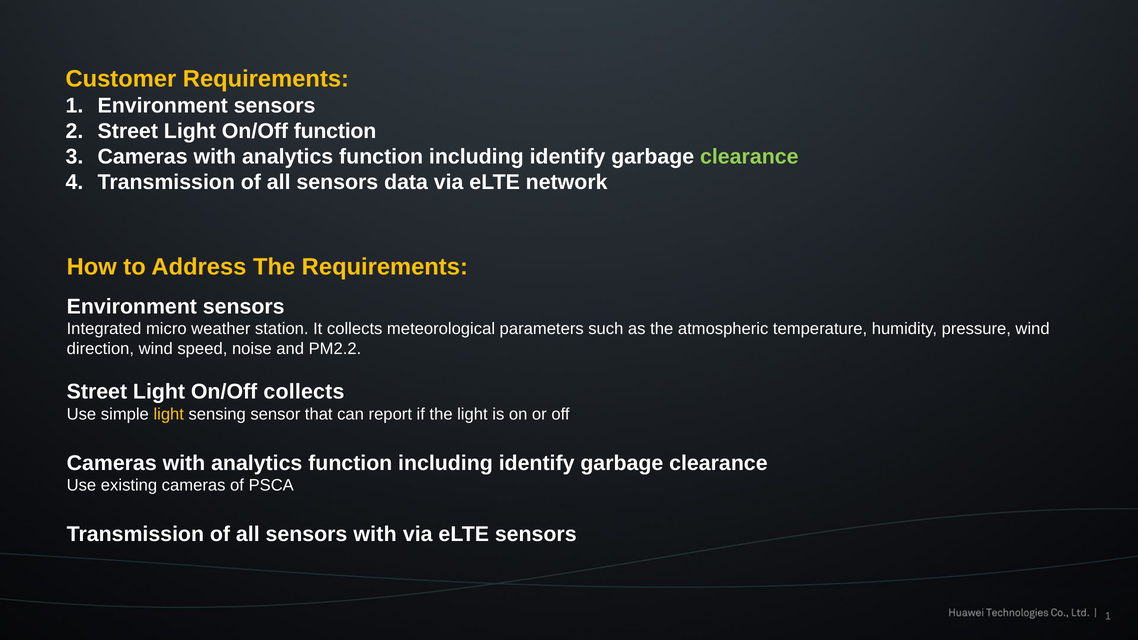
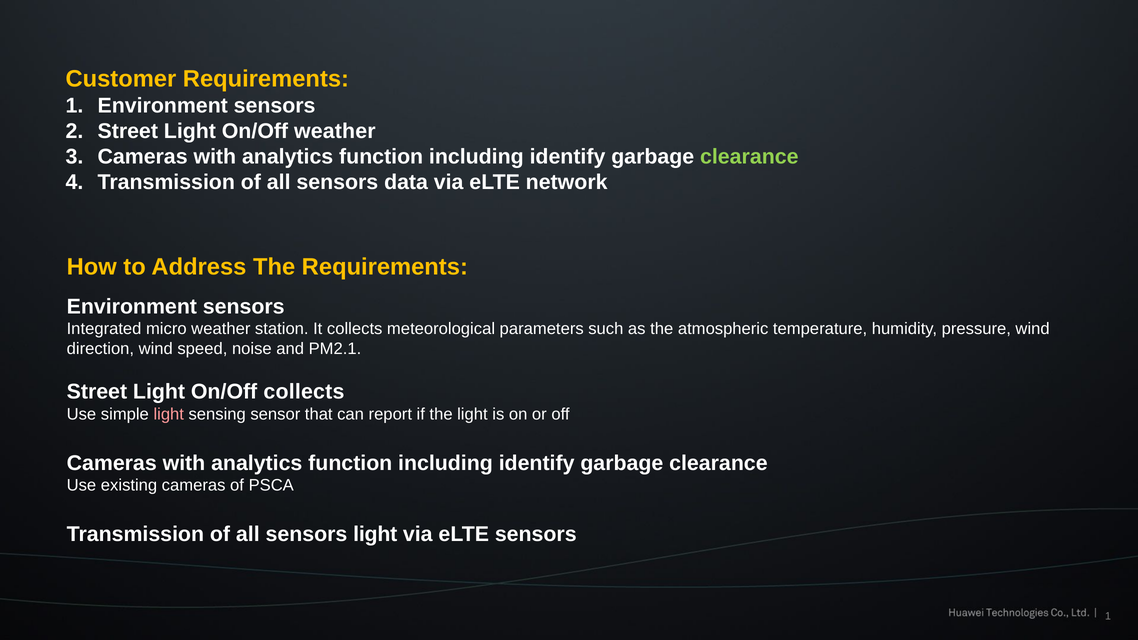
On/Off function: function -> weather (335, 131)
PM2.2: PM2.2 -> PM2.1 (335, 349)
light colour: yellow -> pink (169, 414)
sensors with: with -> light (375, 534)
